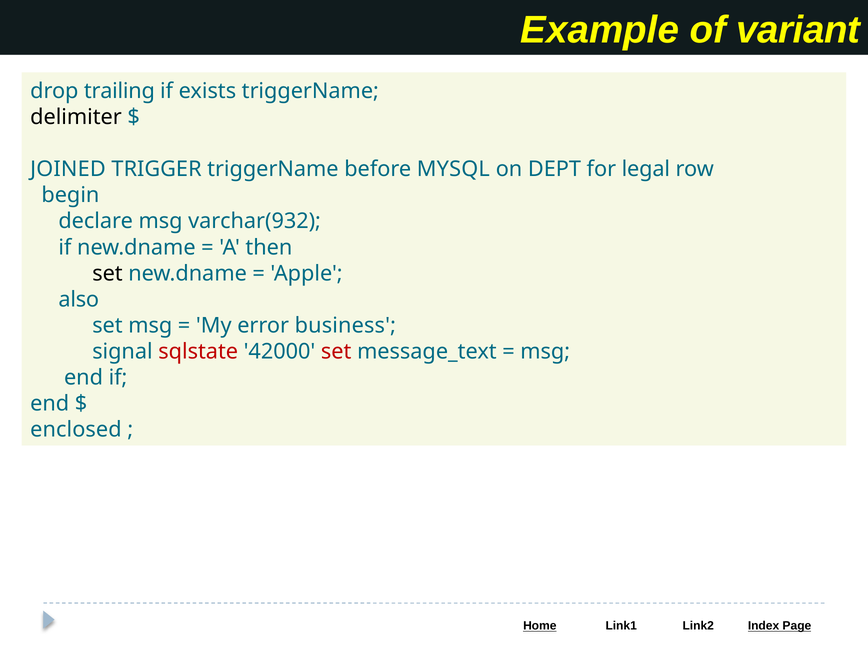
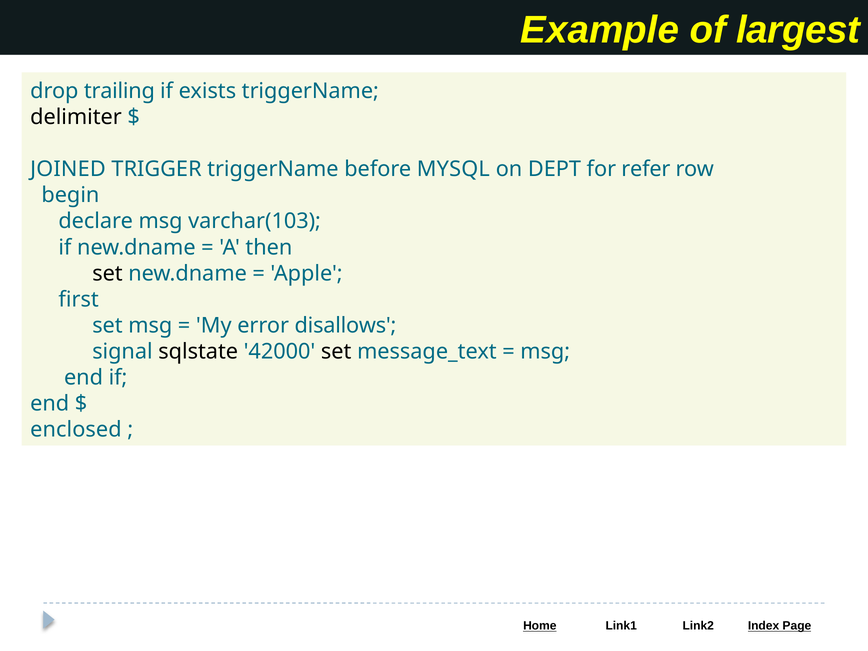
variant: variant -> largest (798, 30)
legal: legal -> refer (646, 169)
varchar(932: varchar(932 -> varchar(103 (255, 221)
also: also -> first (79, 299)
business: business -> disallows (346, 325)
sqlstate colour: red -> black (198, 352)
set colour: red -> black (336, 352)
